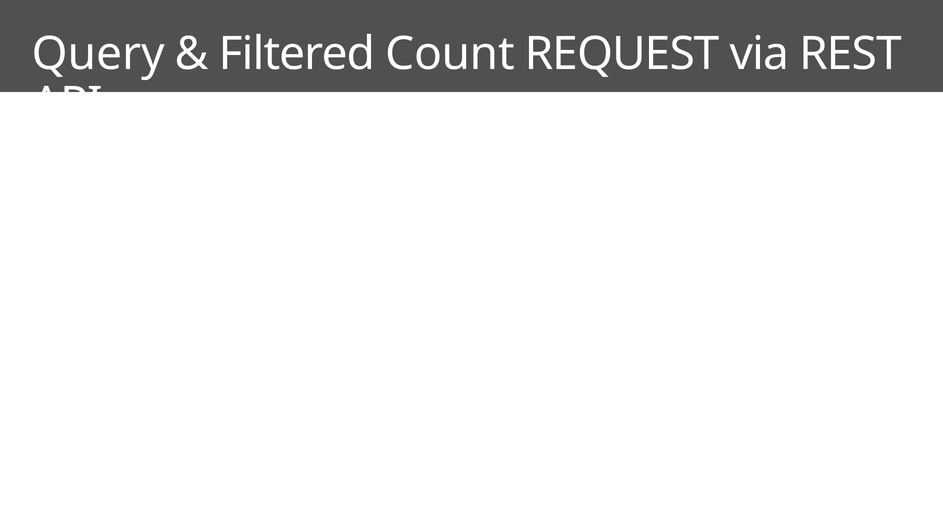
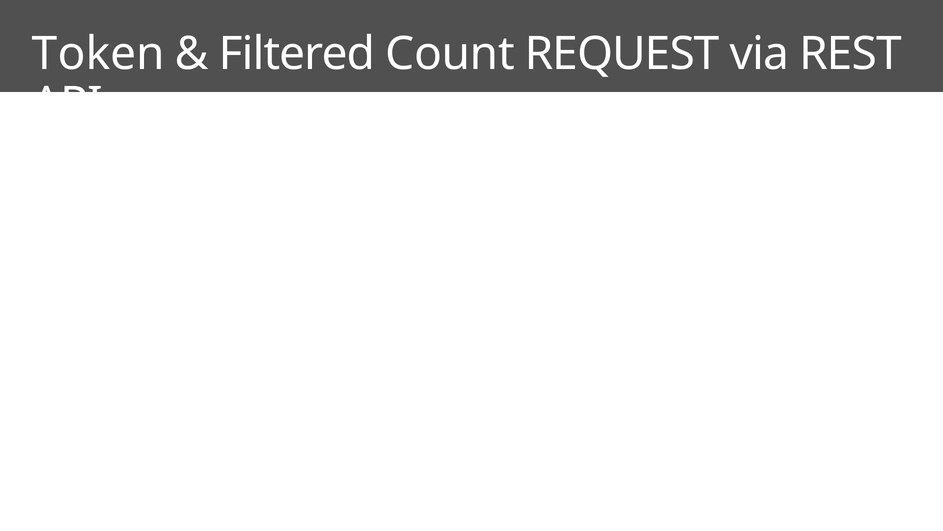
Query: Query -> Token (98, 54)
